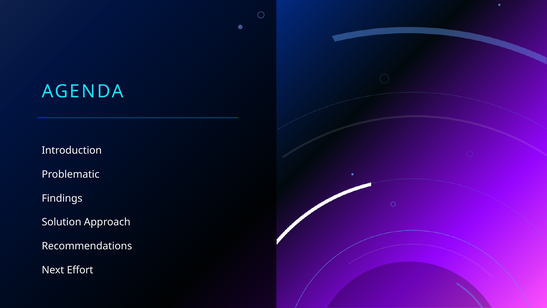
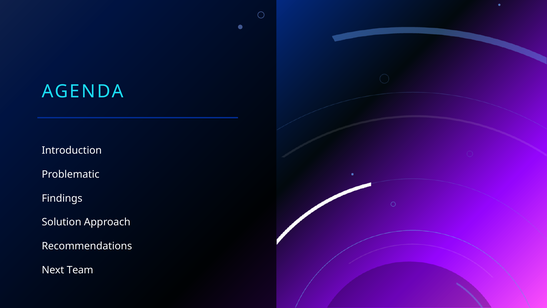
Effort: Effort -> Team (80, 270)
